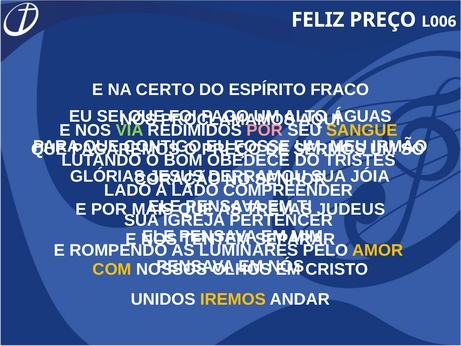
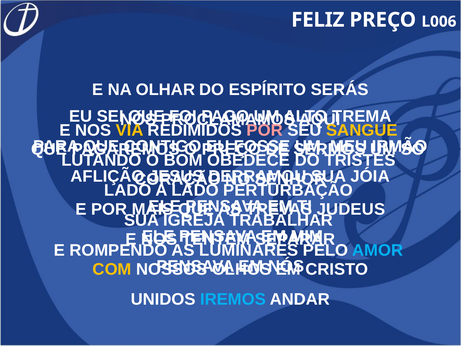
CERTO: CERTO -> OLHAR (165, 89)
FRACO: FRACO -> SERÁS (340, 89)
ÁGUAS: ÁGUAS -> TREMA (362, 116)
VIA colour: light green -> yellow (130, 130)
GLÓRIAS: GLÓRIAS -> AFLIÇÃO (108, 176)
COMPREENDER: COMPREENDER -> PERTURBAÇÃO (288, 190)
PERTENCER: PERTENCER -> TRABALHAR (281, 220)
AMOR colour: yellow -> light blue (378, 250)
IREMOS colour: yellow -> light blue (233, 299)
